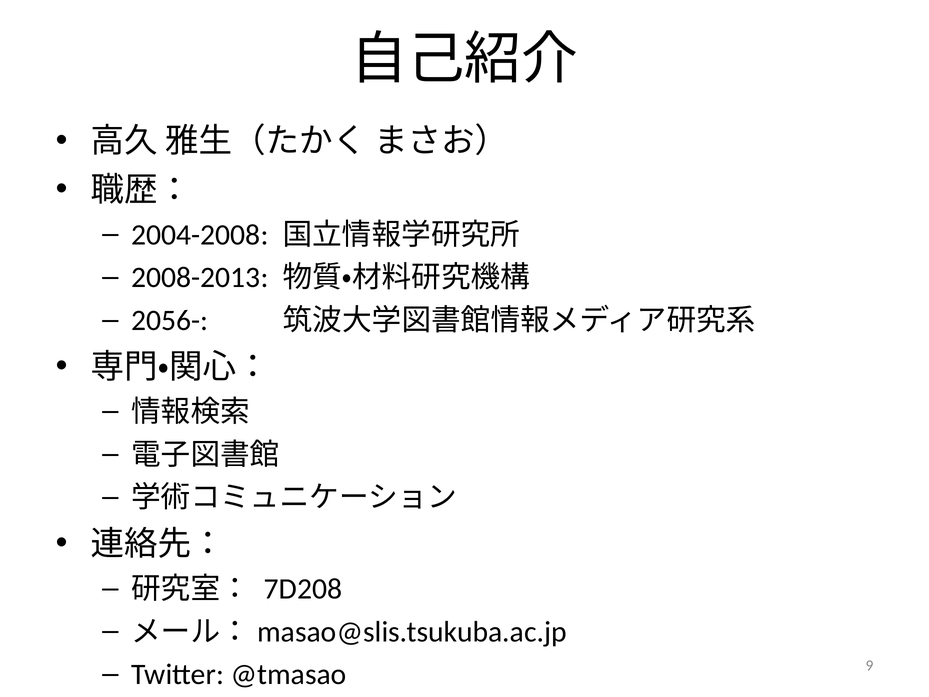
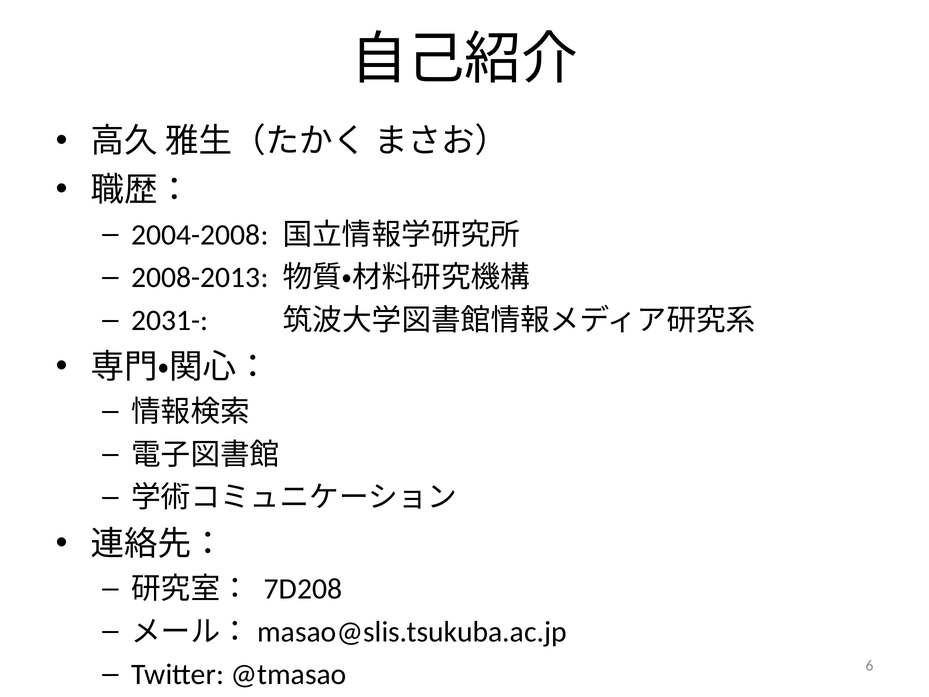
2056-: 2056- -> 2031- (170, 320)
9: 9 -> 6 (869, 665)
